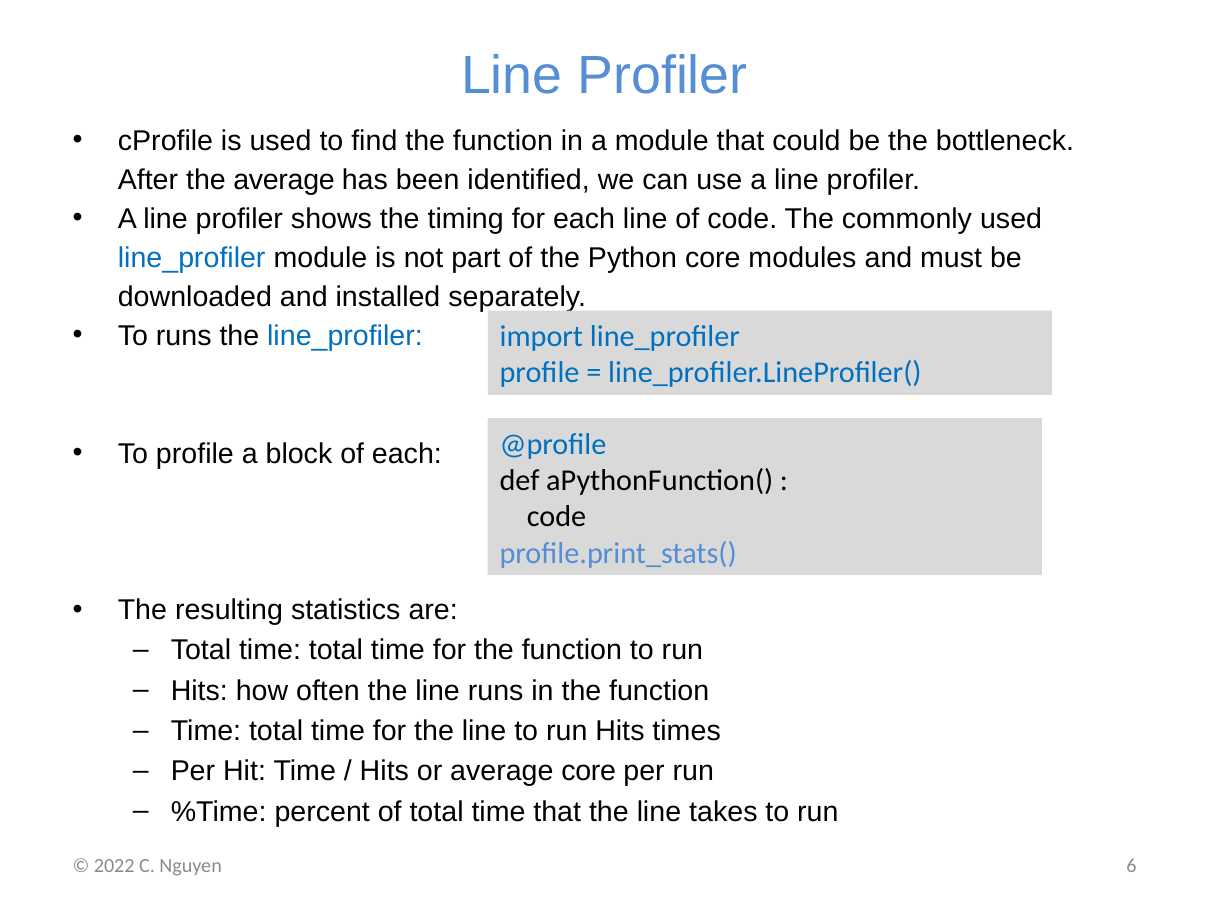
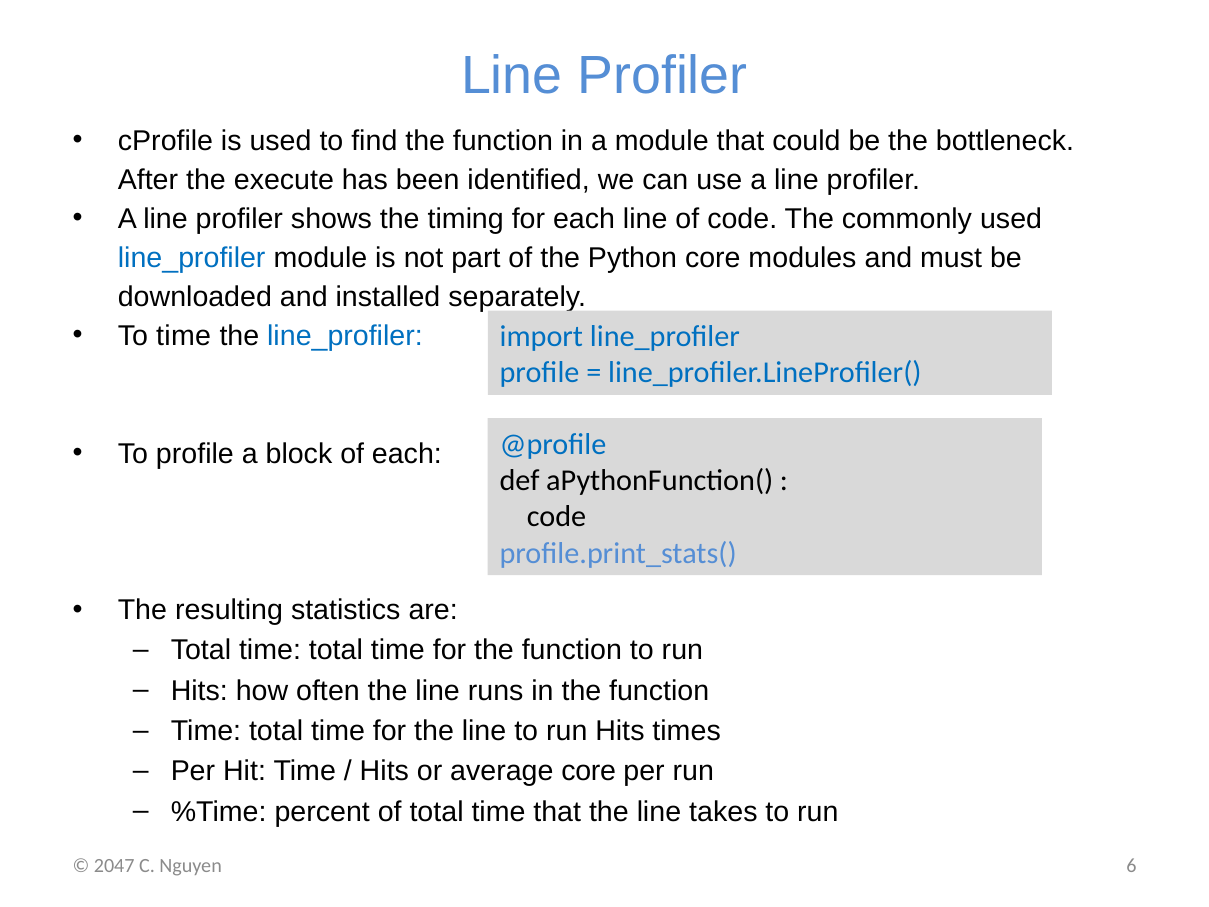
the average: average -> execute (284, 180)
To runs: runs -> time (184, 336)
2022: 2022 -> 2047 (114, 866)
